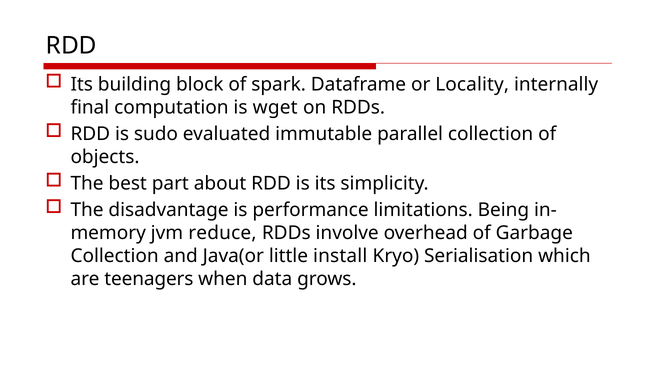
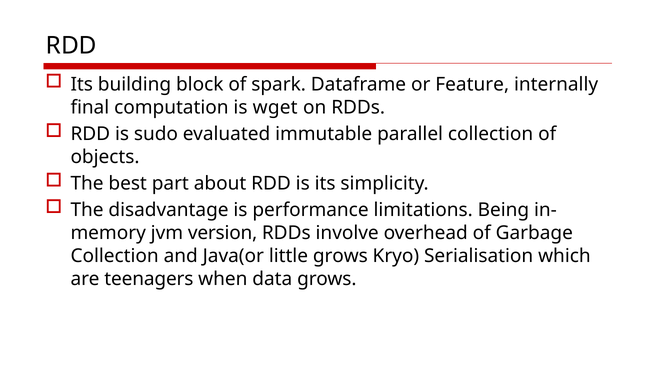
Locality: Locality -> Feature (472, 85)
reduce: reduce -> version (223, 233)
little install: install -> grows (340, 256)
